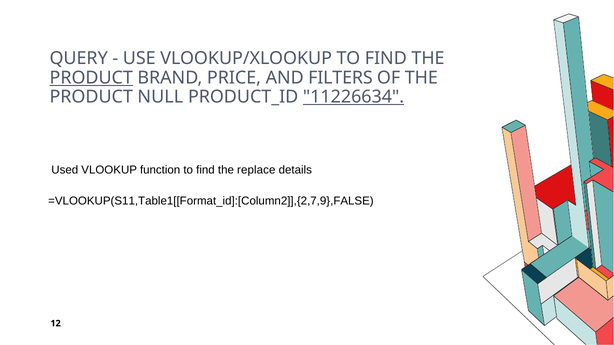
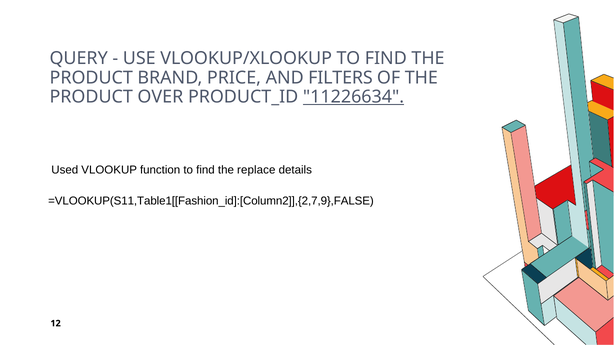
PRODUCT underline: present -> none (91, 78)
NULL: NULL -> OVER (160, 97)
=VLOOKUP(S11,Table1[[Format_id]:[Column2]],{2,7,9},FALSE: =VLOOKUP(S11,Table1[[Format_id]:[Column2]],{2,7,9},FALSE -> =VLOOKUP(S11,Table1[[Fashion_id]:[Column2]],{2,7,9},FALSE (211, 201)
